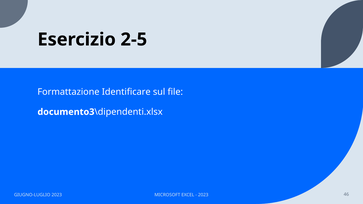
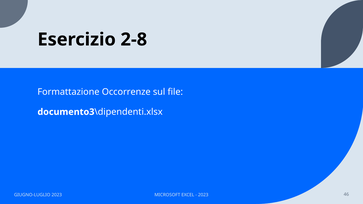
2-5: 2-5 -> 2-8 (134, 40)
Identificare: Identificare -> Occorrenze (126, 92)
